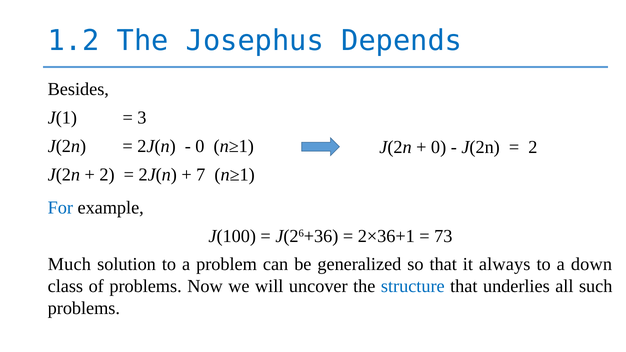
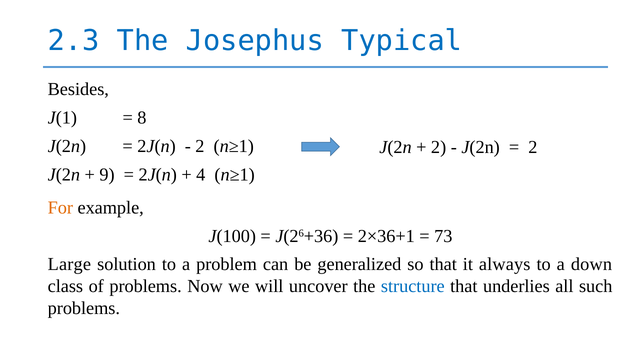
1.2: 1.2 -> 2.3 (74, 41)
Depends: Depends -> Typical (402, 41)
3: 3 -> 8 (142, 118)
0: 0 -> 2 (200, 146)
0: 0 -> 2 (439, 147)
2: 2 -> 9 (107, 175)
7: 7 -> 4 (201, 175)
For colour: blue -> orange (60, 208)
Much: Much -> Large (69, 265)
